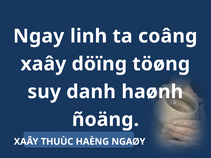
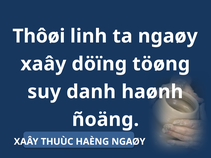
Ngay: Ngay -> Thôøi (39, 36)
ta coâng: coâng -> ngaøy (168, 36)
